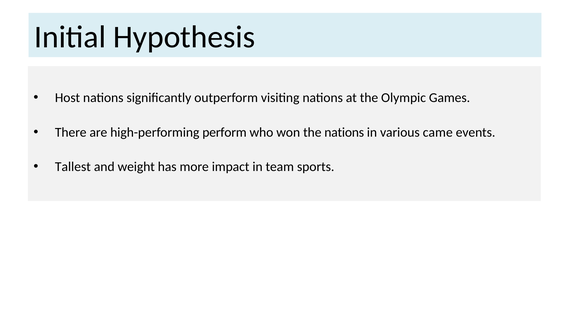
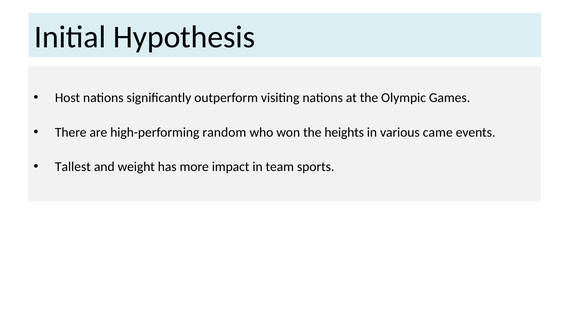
perform: perform -> random (224, 132)
the nations: nations -> heights (344, 132)
